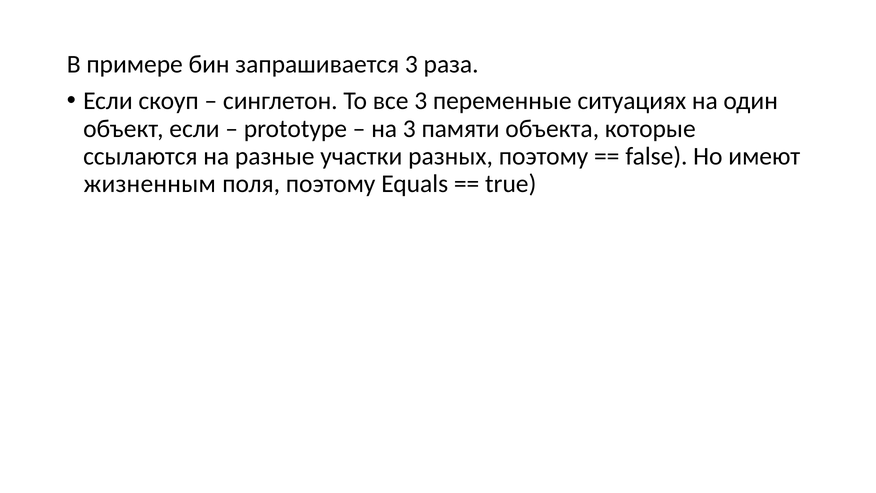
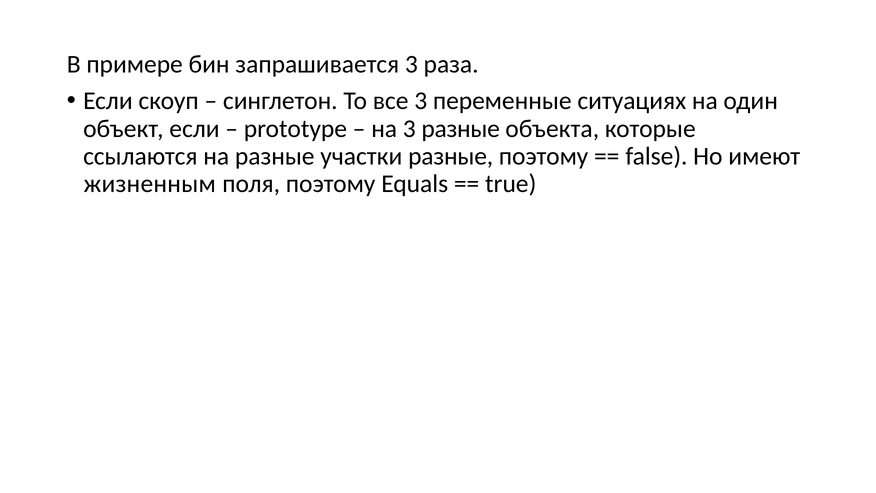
3 памяти: памяти -> разные (461, 129)
участки разных: разных -> разные (451, 156)
